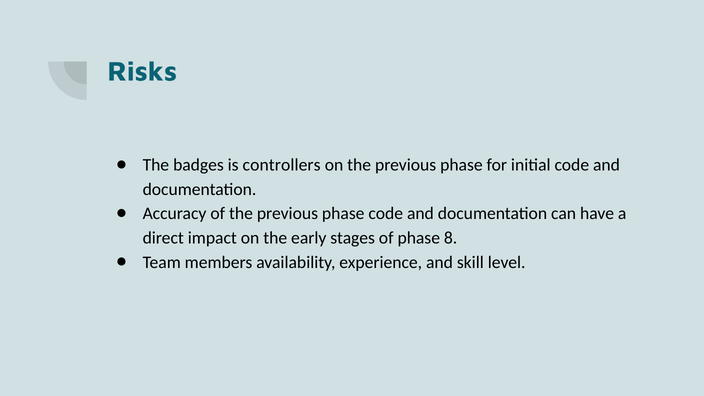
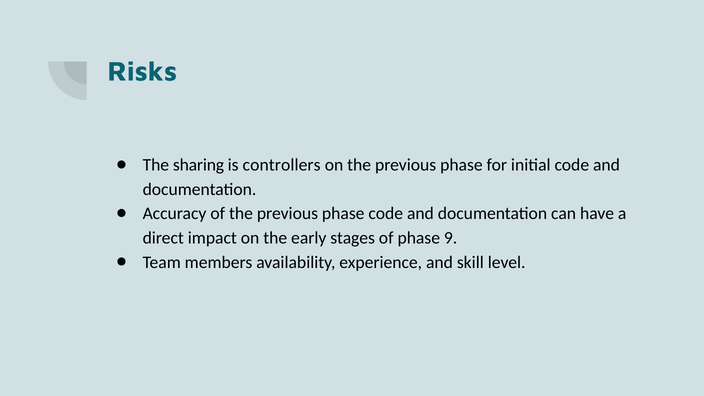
badges: badges -> sharing (199, 165)
8: 8 -> 9 (451, 238)
